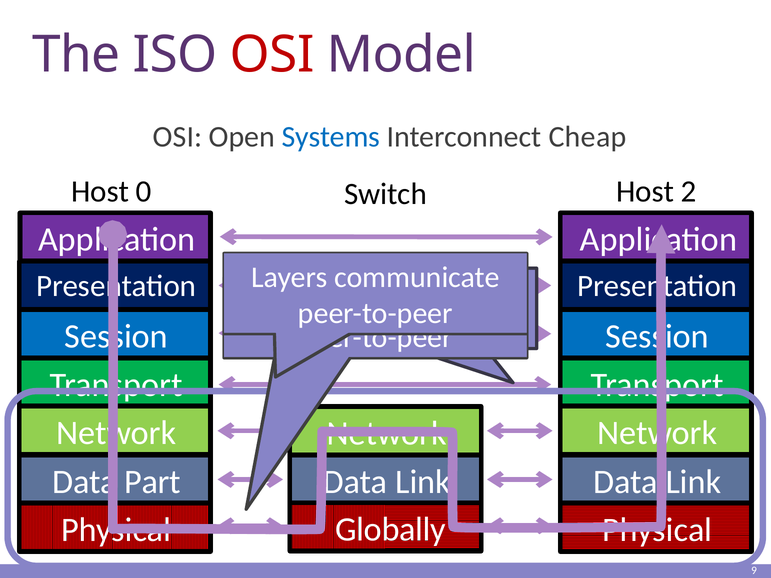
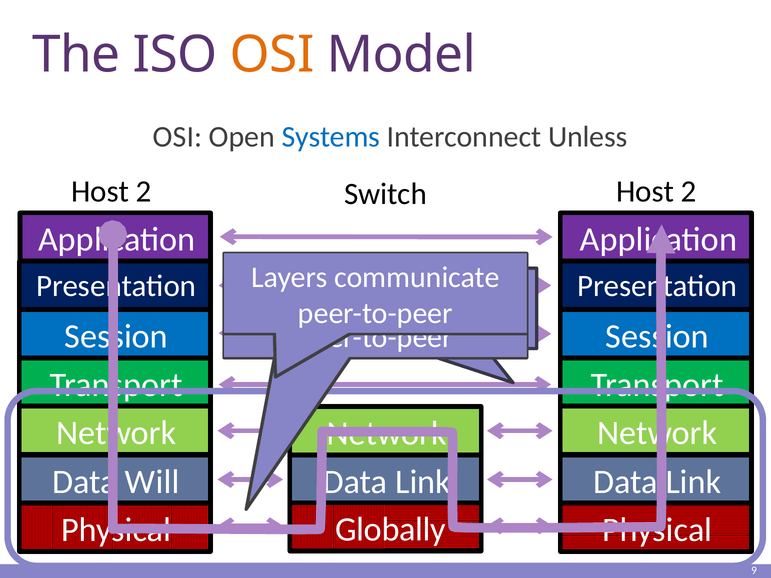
OSI colour: red -> orange (272, 55)
Cheap: Cheap -> Unless (588, 137)
0: 0 -> 2 (144, 192)
Part: Part -> Will (152, 482)
